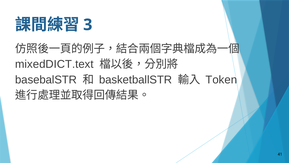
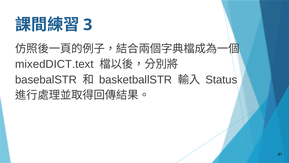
Token: Token -> Status (221, 80)
